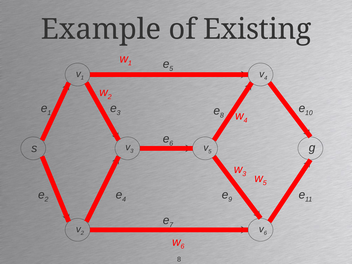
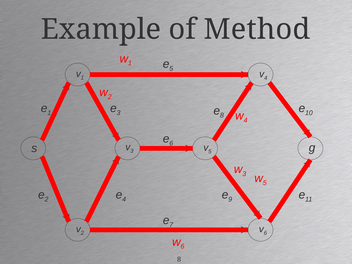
Existing: Existing -> Method (257, 29)
